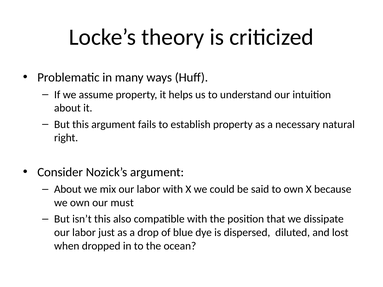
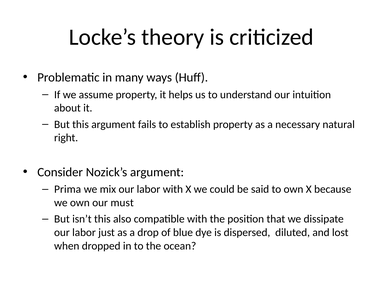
About: About -> Prima (68, 189)
